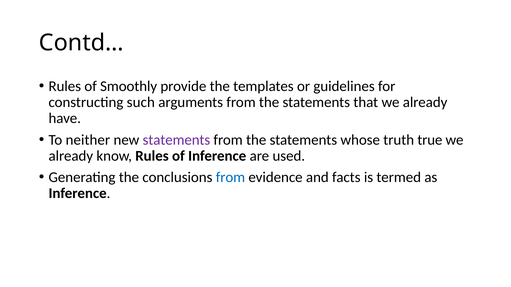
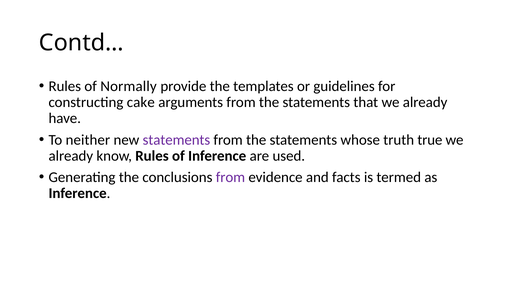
Smoothly: Smoothly -> Normally (129, 86)
such: such -> cake (141, 102)
from colour: blue -> purple (230, 178)
